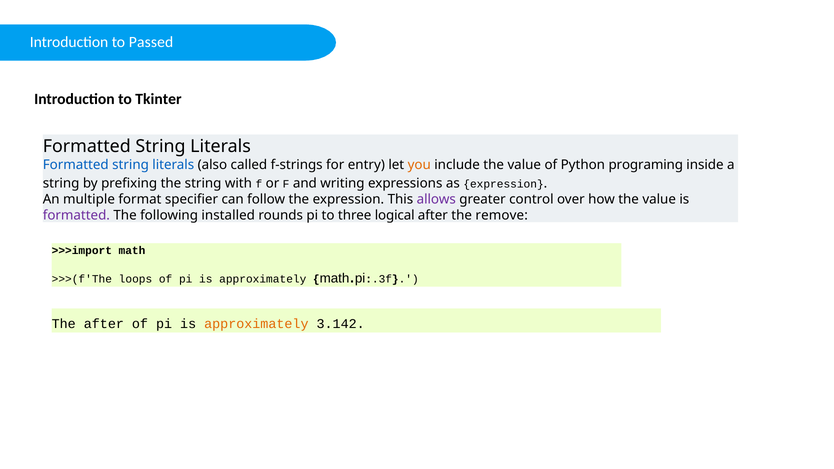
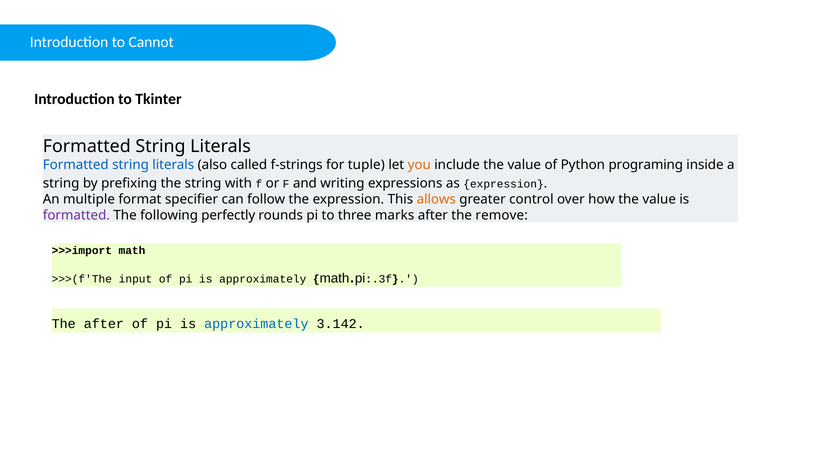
Passed: Passed -> Cannot (151, 42)
entry: entry -> tuple (366, 165)
allows colour: purple -> orange (436, 199)
installed: installed -> perfectly (228, 215)
logical: logical -> marks (395, 215)
loops: loops -> input (135, 279)
approximately colour: orange -> blue (256, 324)
